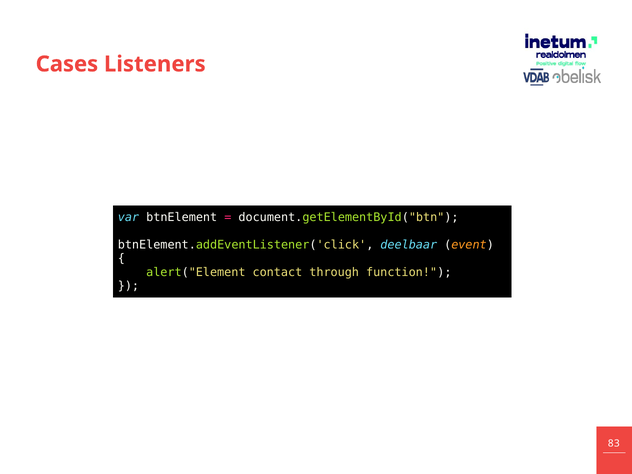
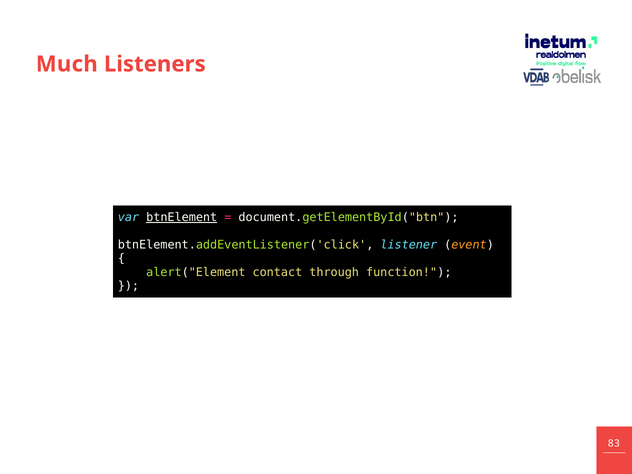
Cases: Cases -> Much (67, 64)
btnElement underline: none -> present (182, 217)
deelbaar: deelbaar -> listener (409, 245)
